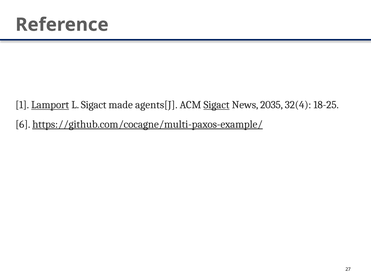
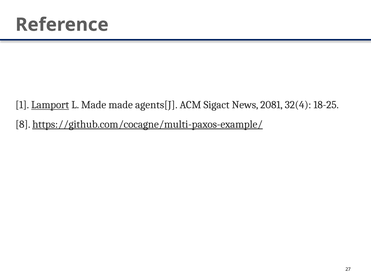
L Sigact: Sigact -> Made (94, 105)
Sigact underline: present -> none (217, 105)
2035: 2035 -> 2081 (271, 105)
6: 6 -> 8 (23, 124)
